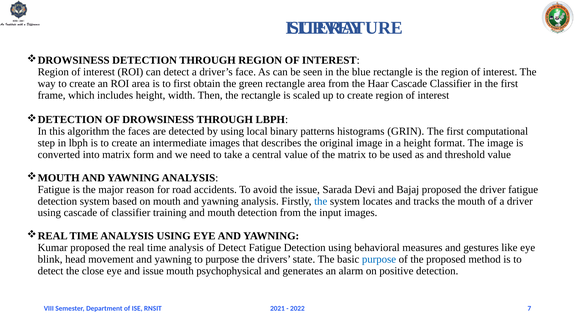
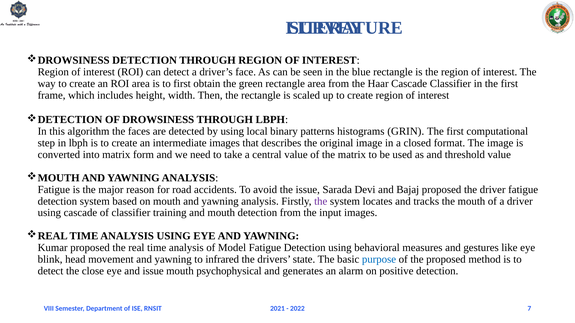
a height: height -> closed (417, 143)
the colour: blue -> purple (321, 201)
of Detect: Detect -> Model (232, 248)
to purpose: purpose -> infrared (222, 260)
